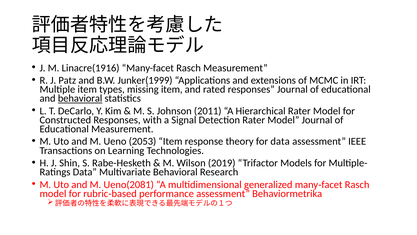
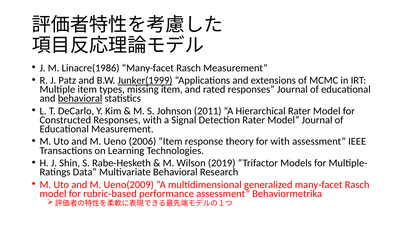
Linacre(1916: Linacre(1916 -> Linacre(1986 (91, 68)
Junker(1999 underline: none -> present (145, 80)
2053: 2053 -> 2006 (143, 141)
for data: data -> with (280, 141)
Ueno(2081: Ueno(2081 -> Ueno(2009 (129, 184)
